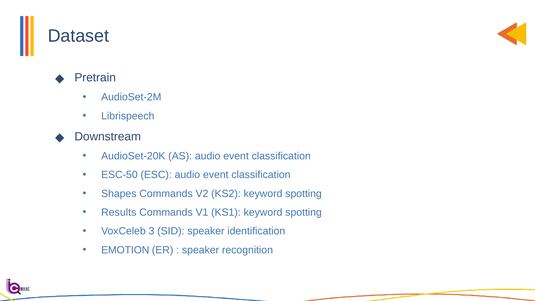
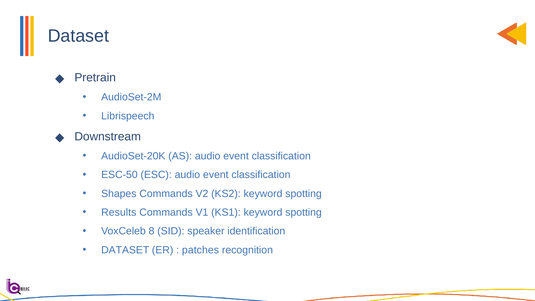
3: 3 -> 8 (152, 231)
EMOTION: EMOTION -> DATASET (125, 250)
speaker: speaker -> patches (201, 250)
